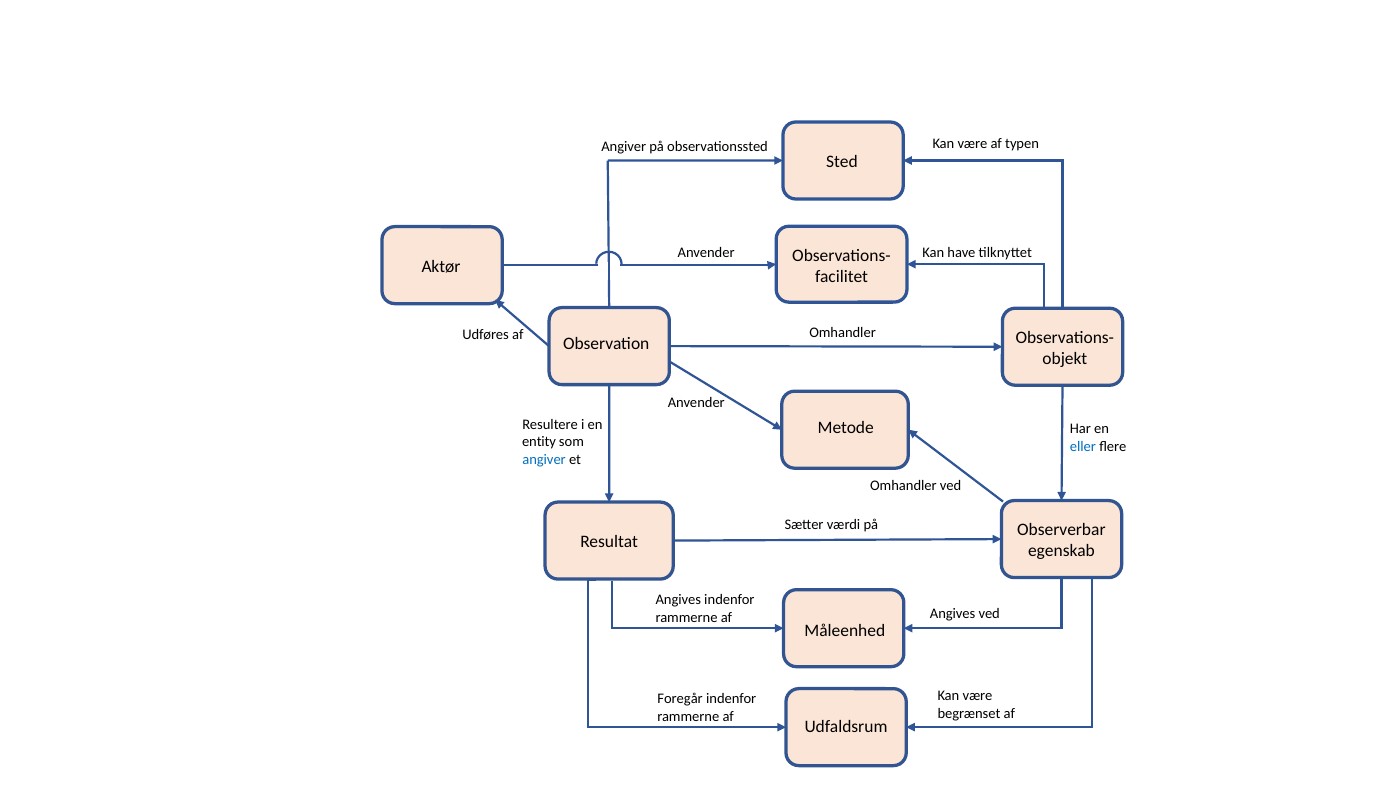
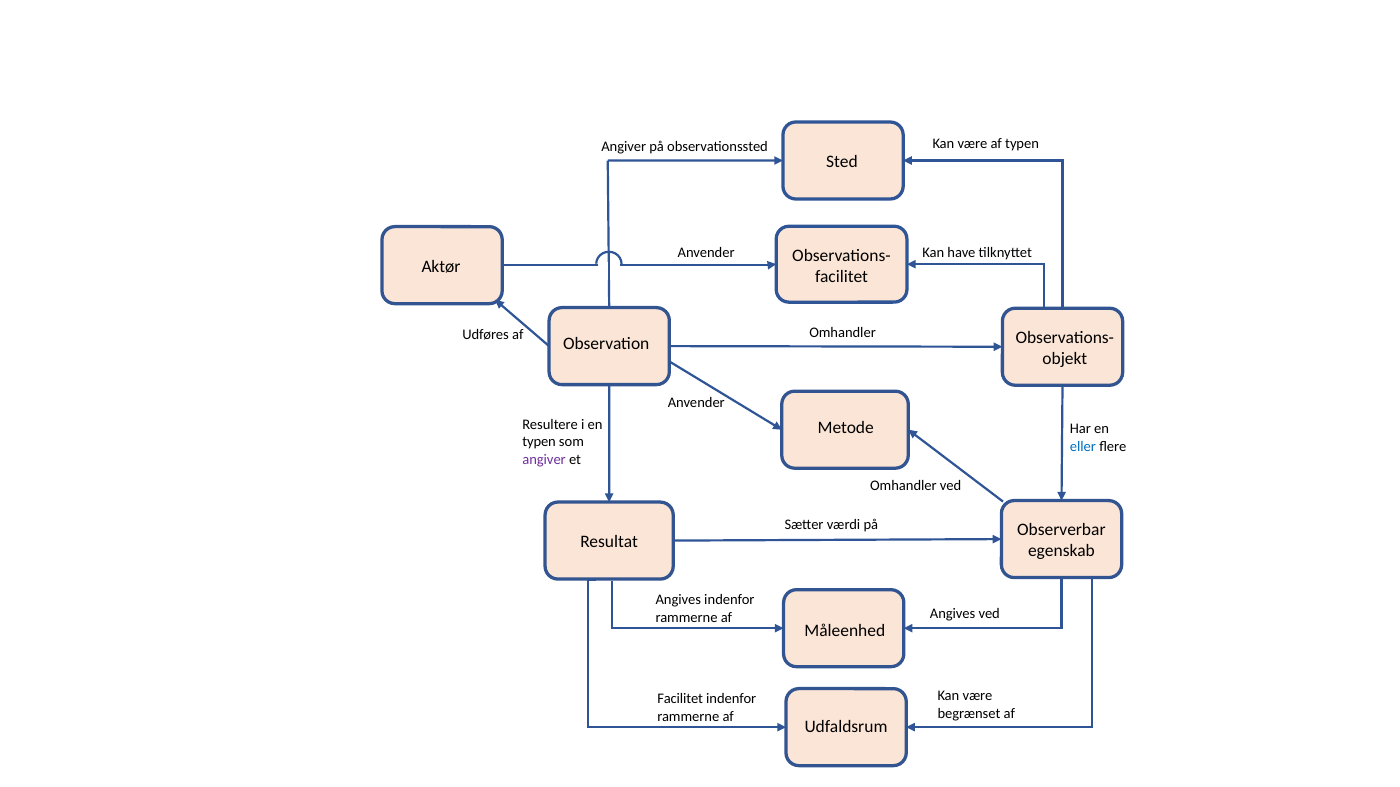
entity: entity -> typen (539, 442)
angiver colour: blue -> purple (544, 460)
Foregår: Foregår -> Facilitet (680, 700)
